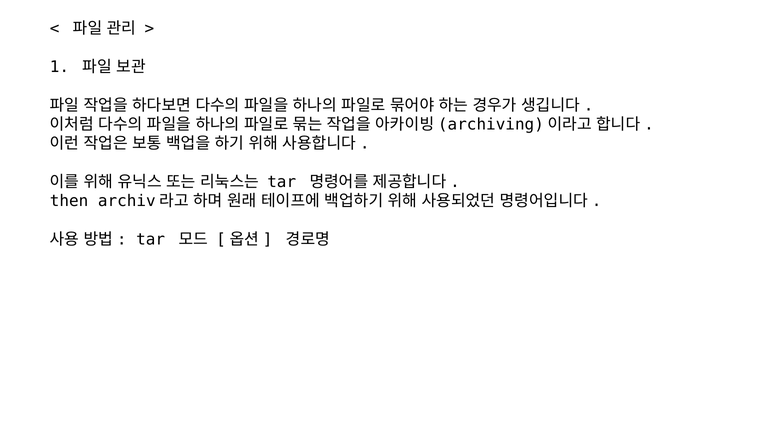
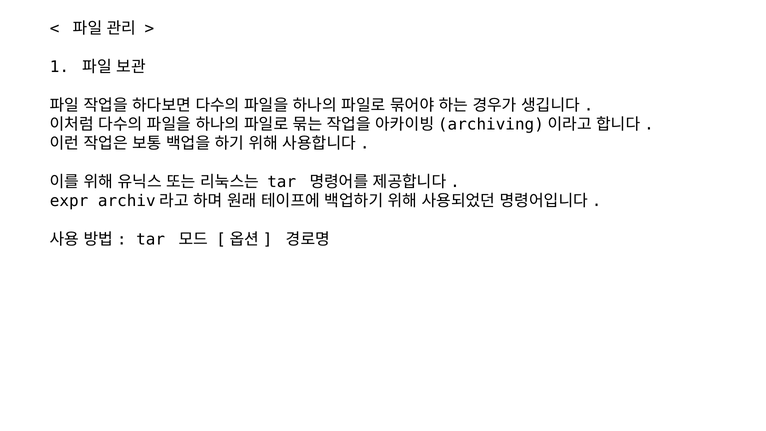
then: then -> expr (69, 201)
